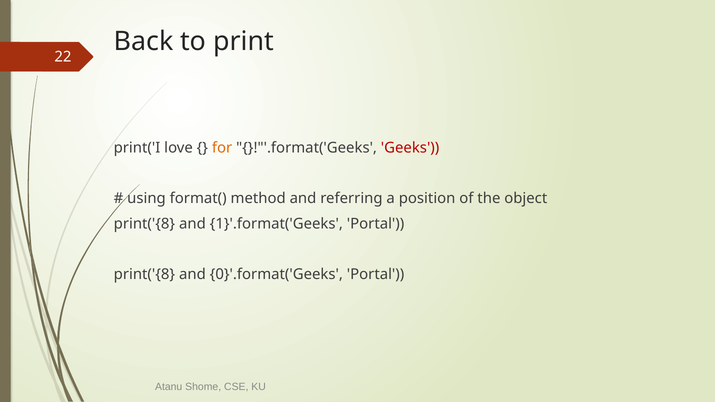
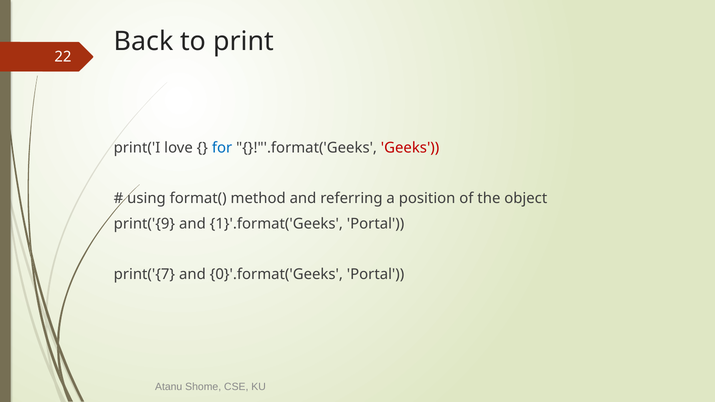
for colour: orange -> blue (222, 148)
print('{8: print('{8 -> print('{9 (144, 224)
print('{8: print('{8 -> print('{7 (144, 274)
